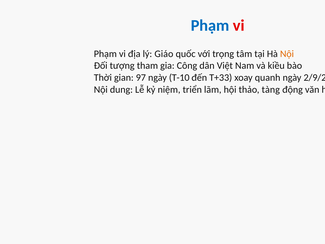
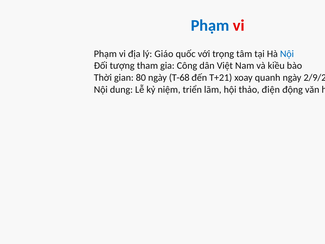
Nội colour: orange -> blue (287, 54)
97: 97 -> 80 (141, 78)
T-10: T-10 -> T-68 (179, 78)
T+33: T+33 -> T+21 (221, 78)
tàng: tàng -> điện (271, 89)
